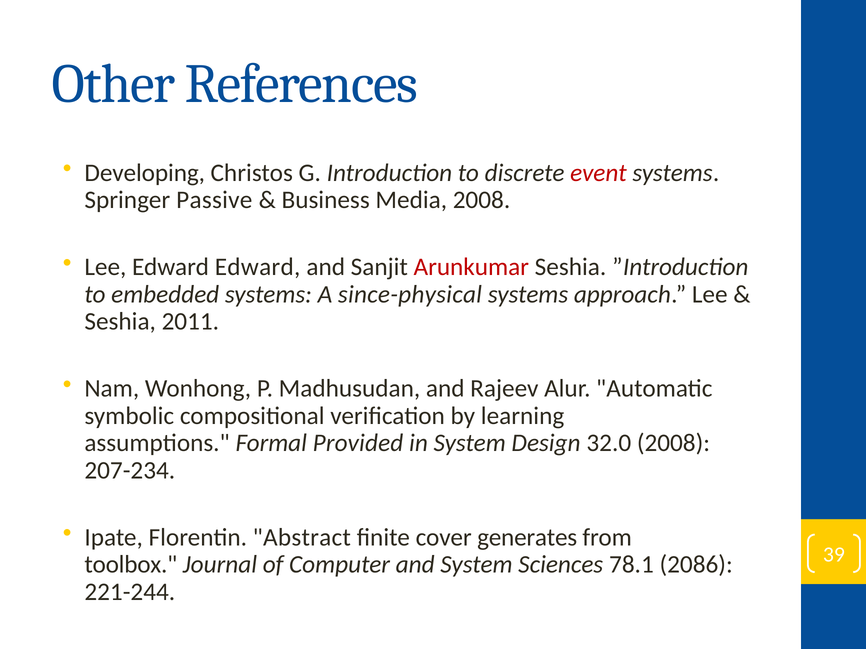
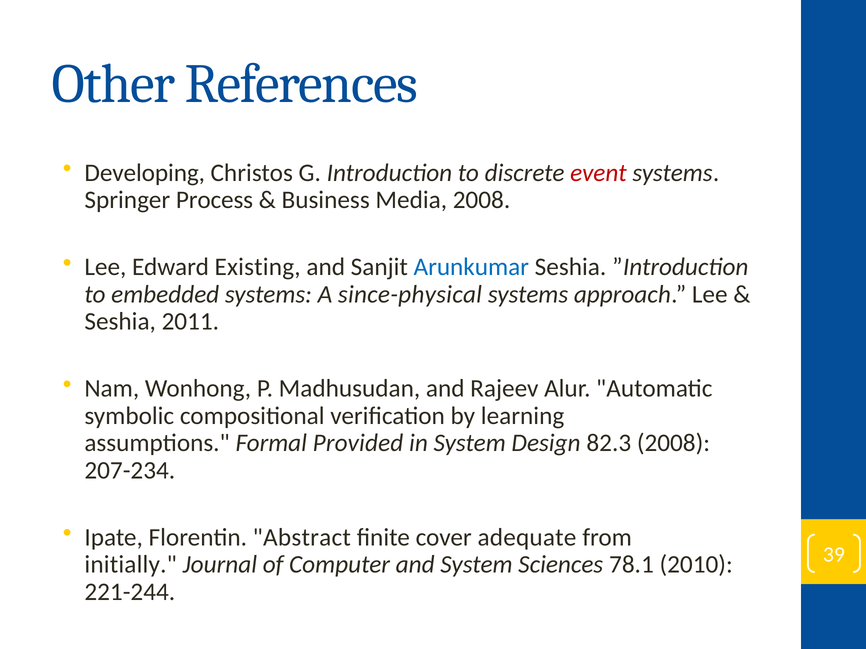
Passive: Passive -> Process (215, 200)
Edward Edward: Edward -> Existing (258, 267)
Arunkumar colour: red -> blue (471, 267)
32.0: 32.0 -> 82.3 (609, 443)
generates: generates -> adequate (527, 538)
toolbox: toolbox -> initially (131, 565)
2086: 2086 -> 2010 (696, 565)
